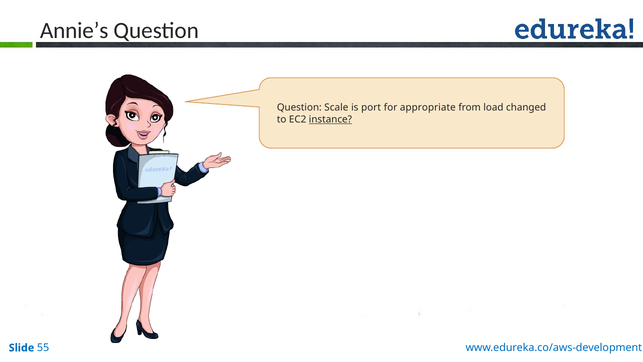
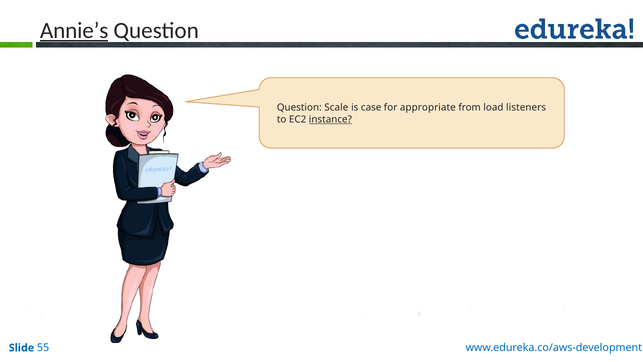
Annie’s underline: none -> present (74, 31)
port: port -> case (371, 107)
changed: changed -> listeners (526, 107)
